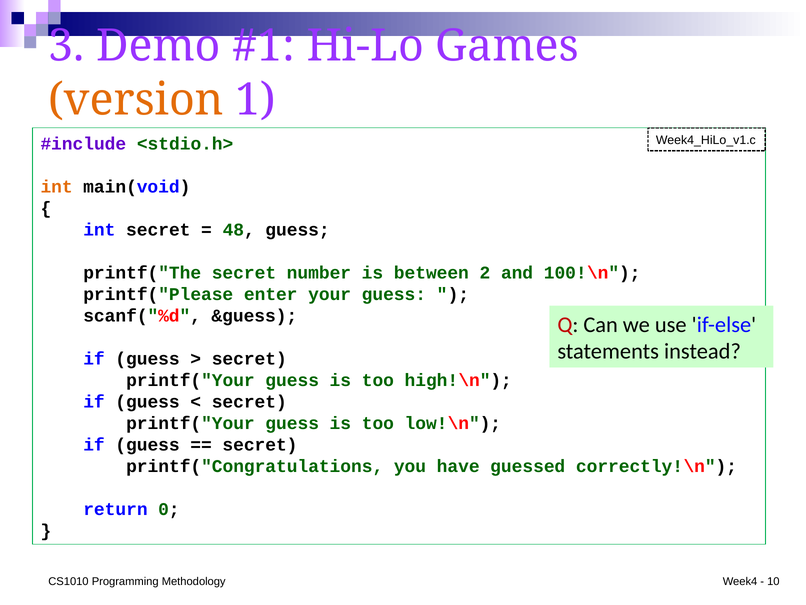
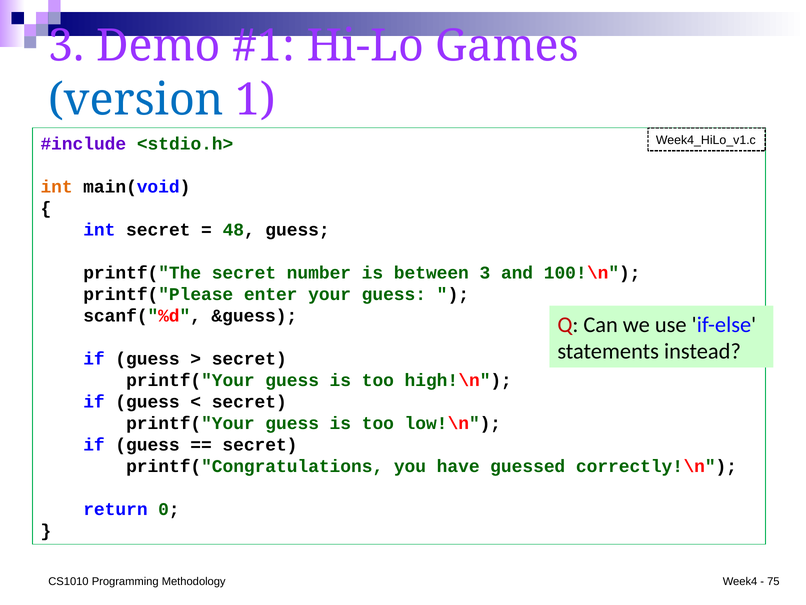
version colour: orange -> blue (136, 100)
between 2: 2 -> 3 (485, 273)
10: 10 -> 75 (773, 581)
